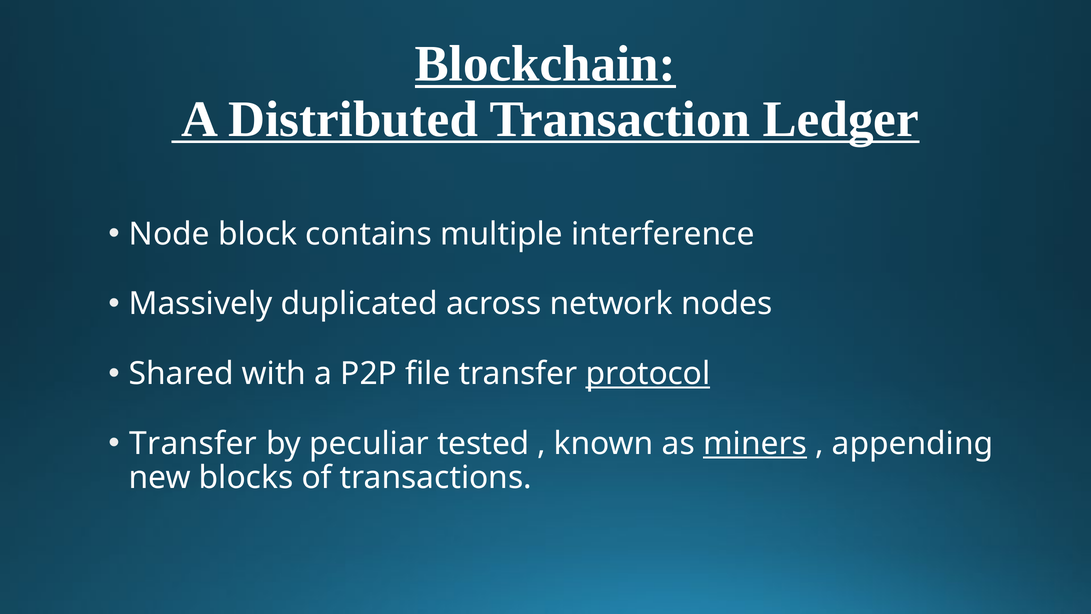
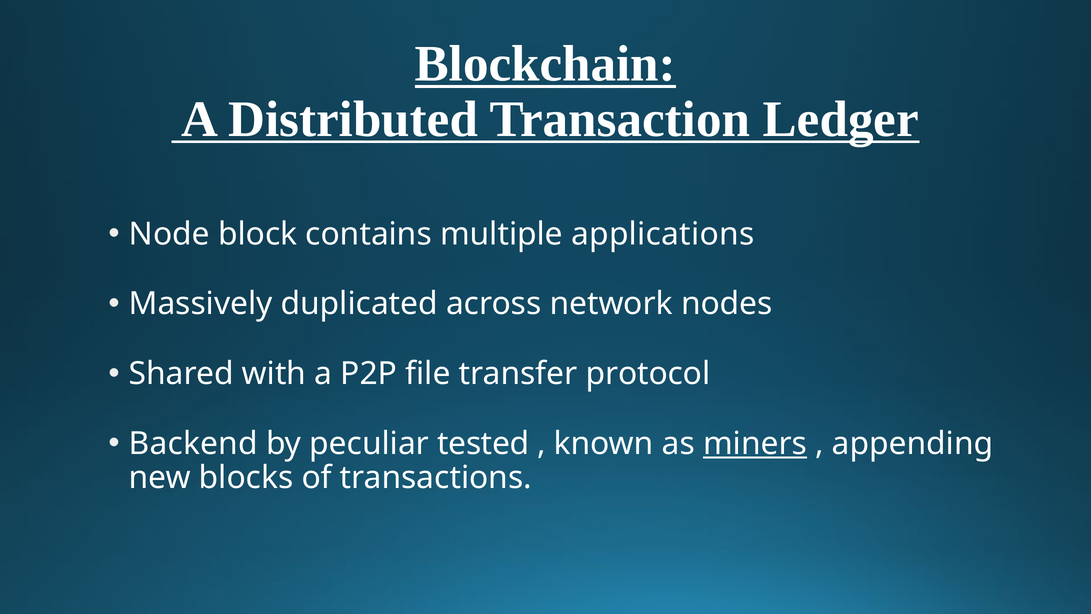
interference: interference -> applications (663, 234)
protocol underline: present -> none (648, 374)
Transfer: Transfer -> Backend (193, 443)
